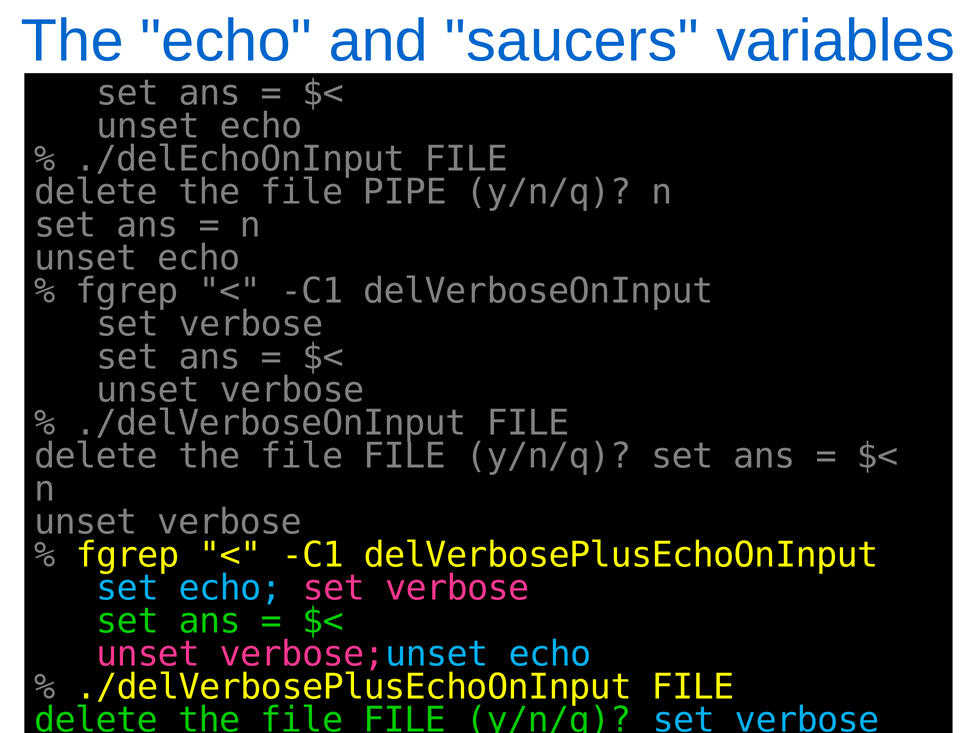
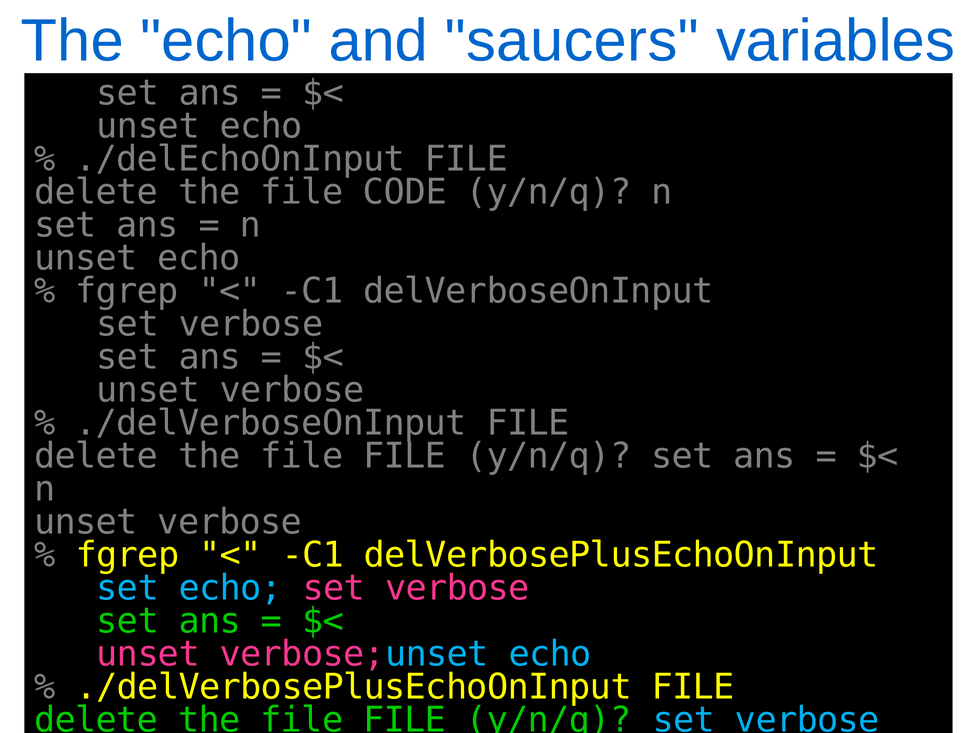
PIPE: PIPE -> CODE (405, 192)
